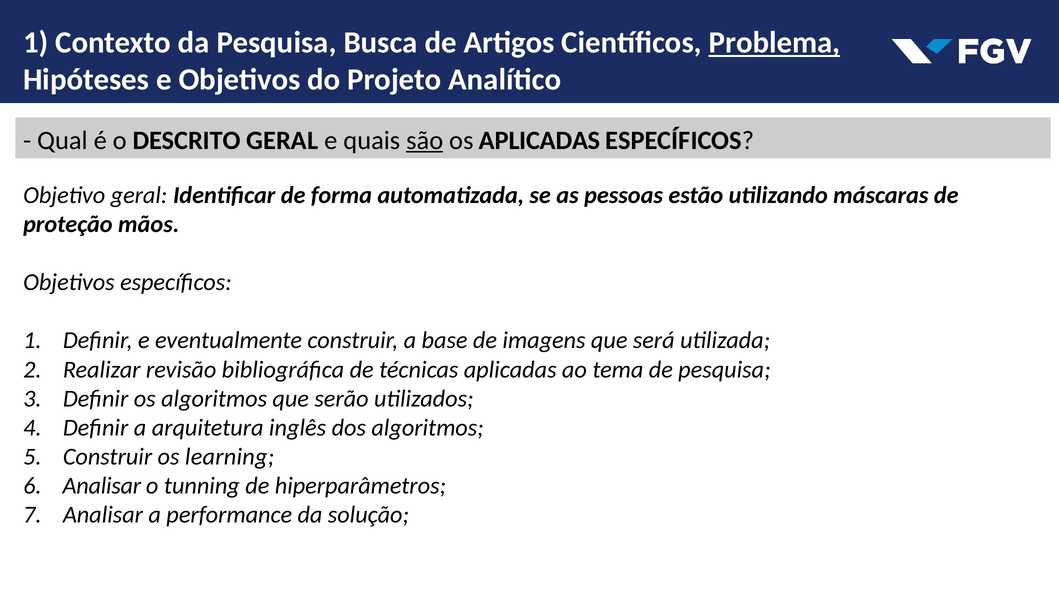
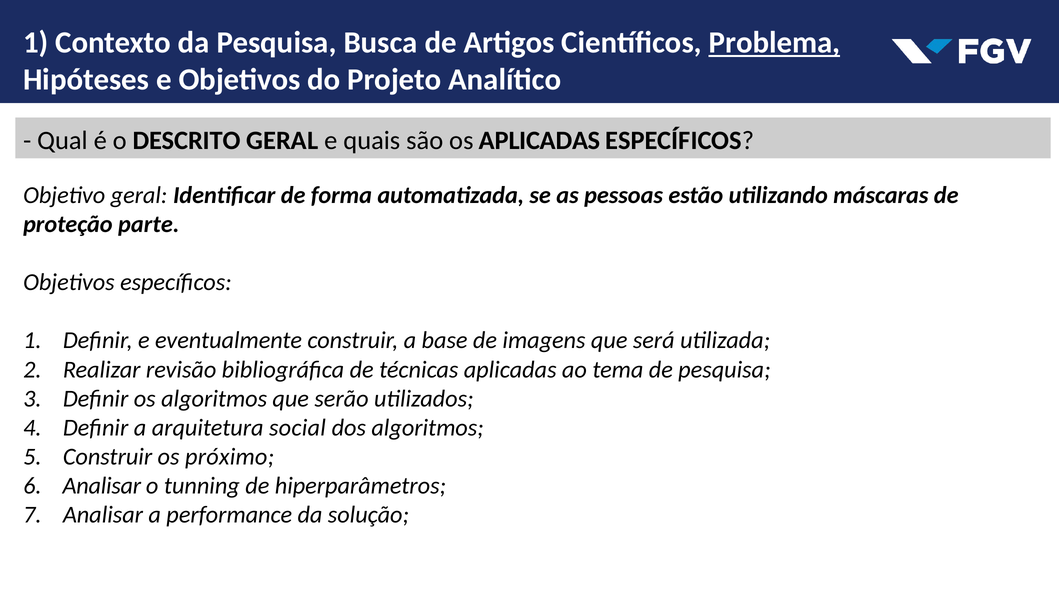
são underline: present -> none (425, 141)
mãos: mãos -> parte (149, 224)
inglês: inglês -> social (297, 428)
learning: learning -> próximo (230, 457)
